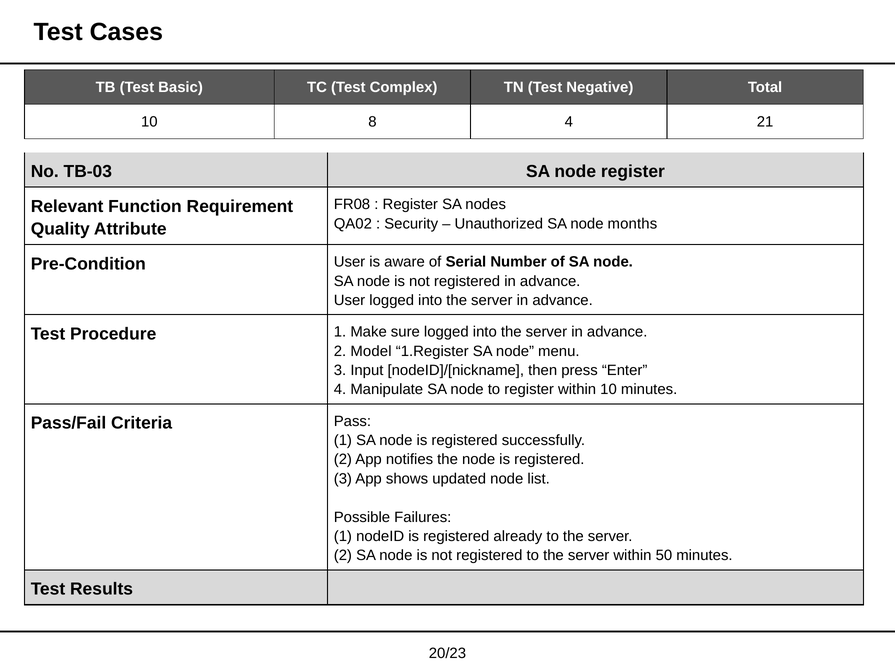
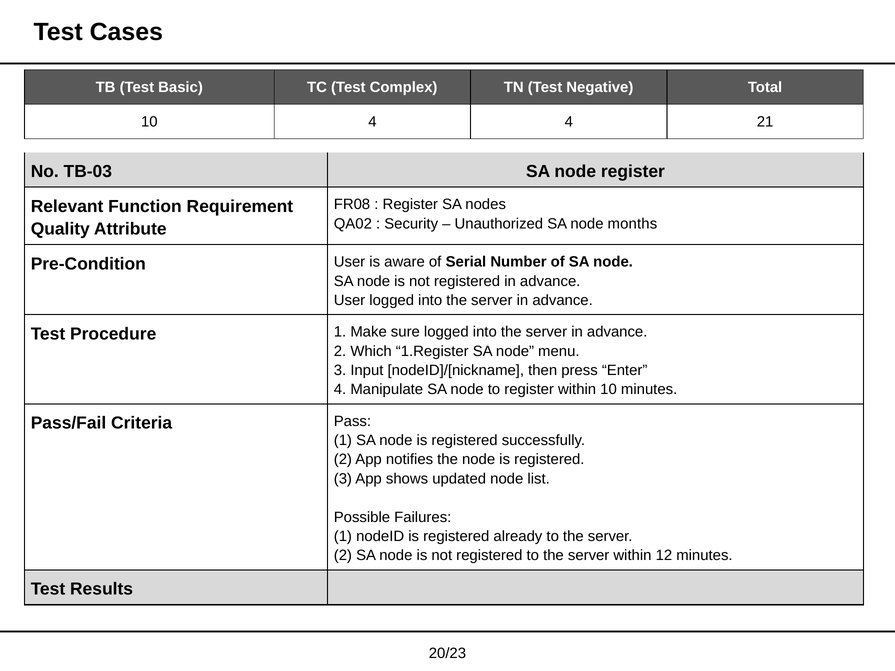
10 8: 8 -> 4 (372, 122)
Model: Model -> Which (371, 351)
50: 50 -> 12 (664, 556)
